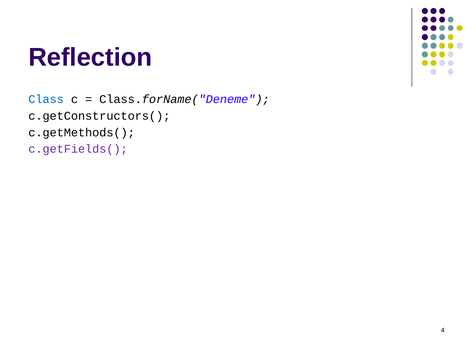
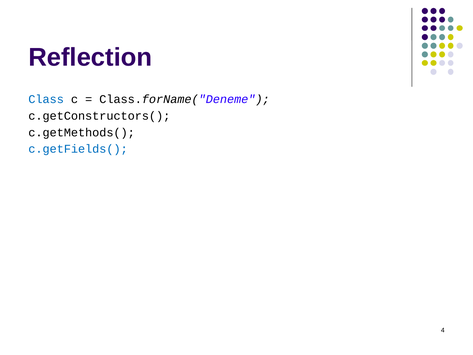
c.getFields( colour: purple -> blue (78, 149)
